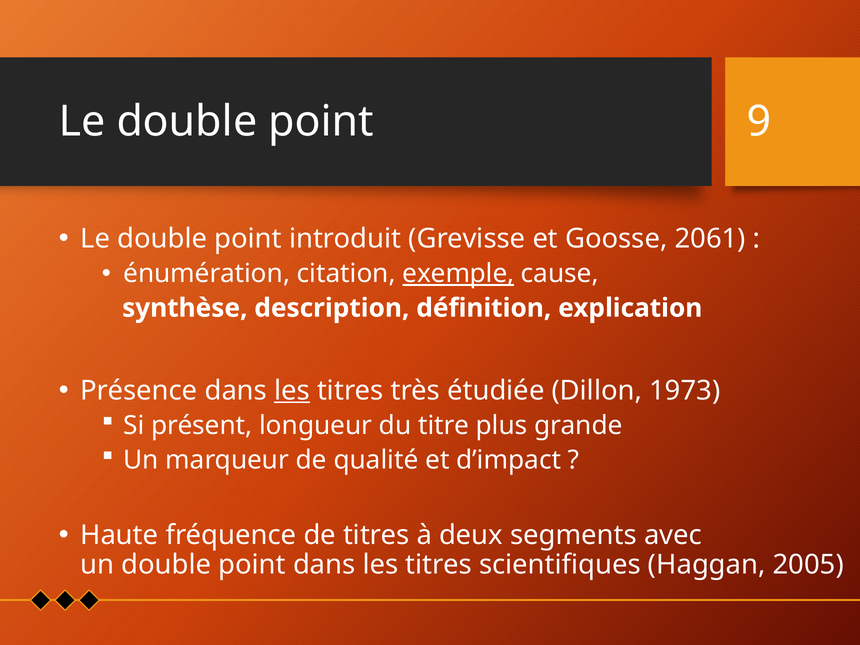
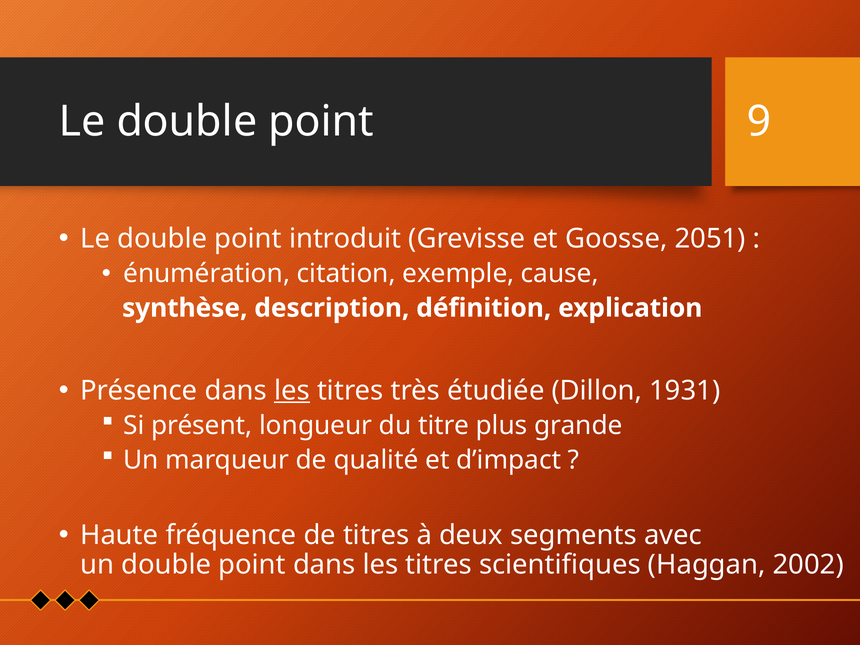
2061: 2061 -> 2051 (710, 239)
exemple underline: present -> none (458, 274)
1973: 1973 -> 1931 (685, 391)
2005: 2005 -> 2002 (808, 565)
